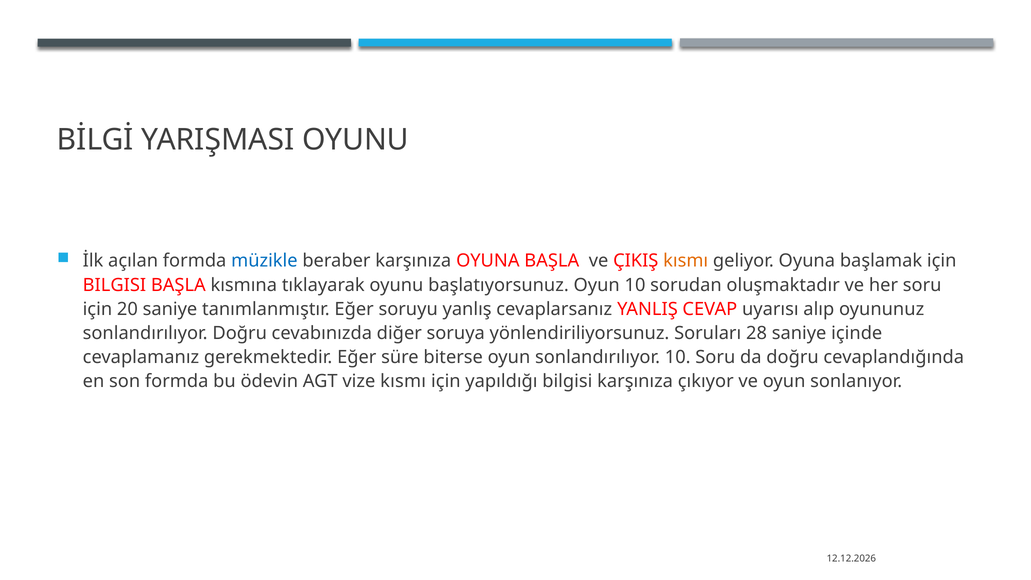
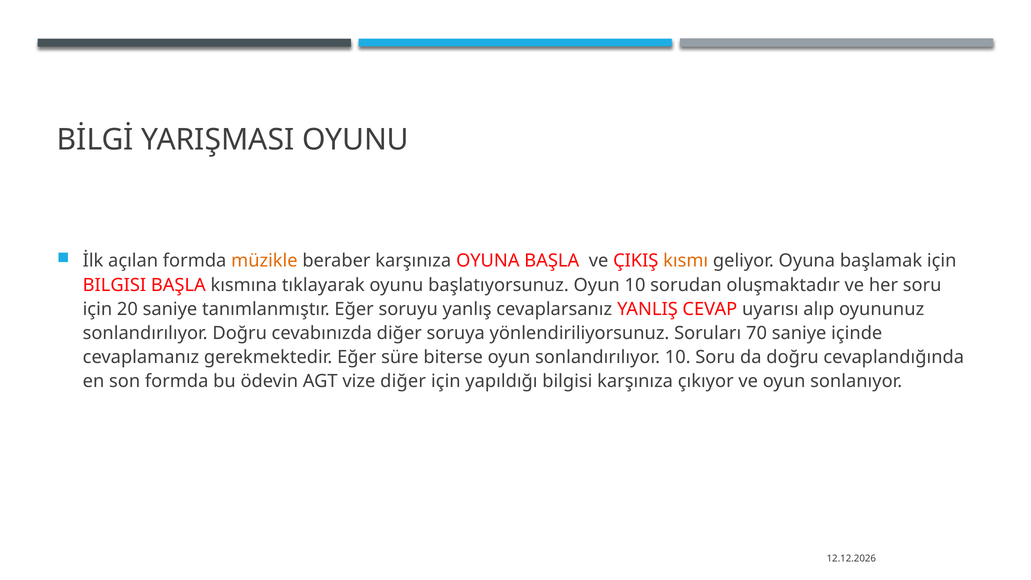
müzikle colour: blue -> orange (264, 261)
28: 28 -> 70 (757, 333)
vize kısmı: kısmı -> diğer (403, 381)
